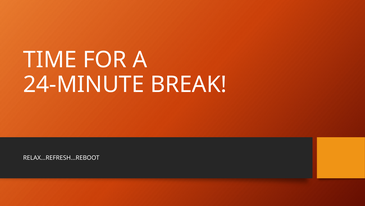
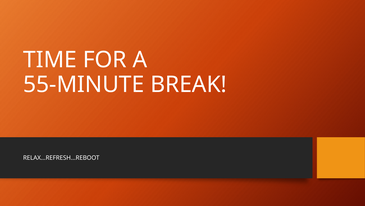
24-MINUTE: 24-MINUTE -> 55-MINUTE (84, 84)
